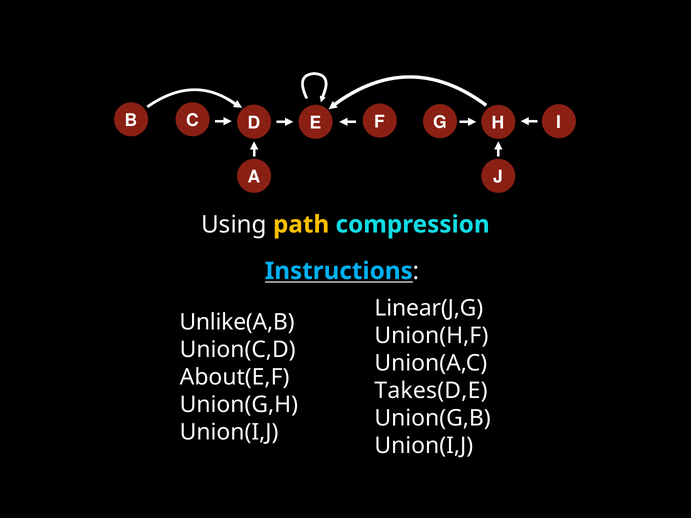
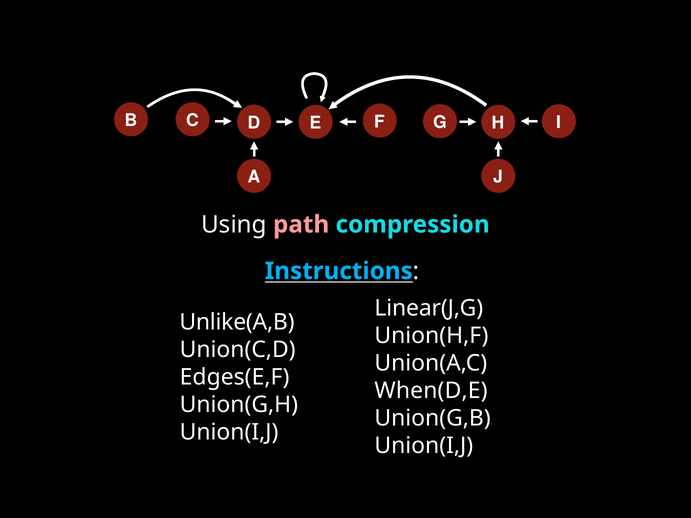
path colour: yellow -> pink (301, 225)
About(E,F: About(E,F -> Edges(E,F (235, 377)
Takes(D,E: Takes(D,E -> When(D,E (431, 391)
